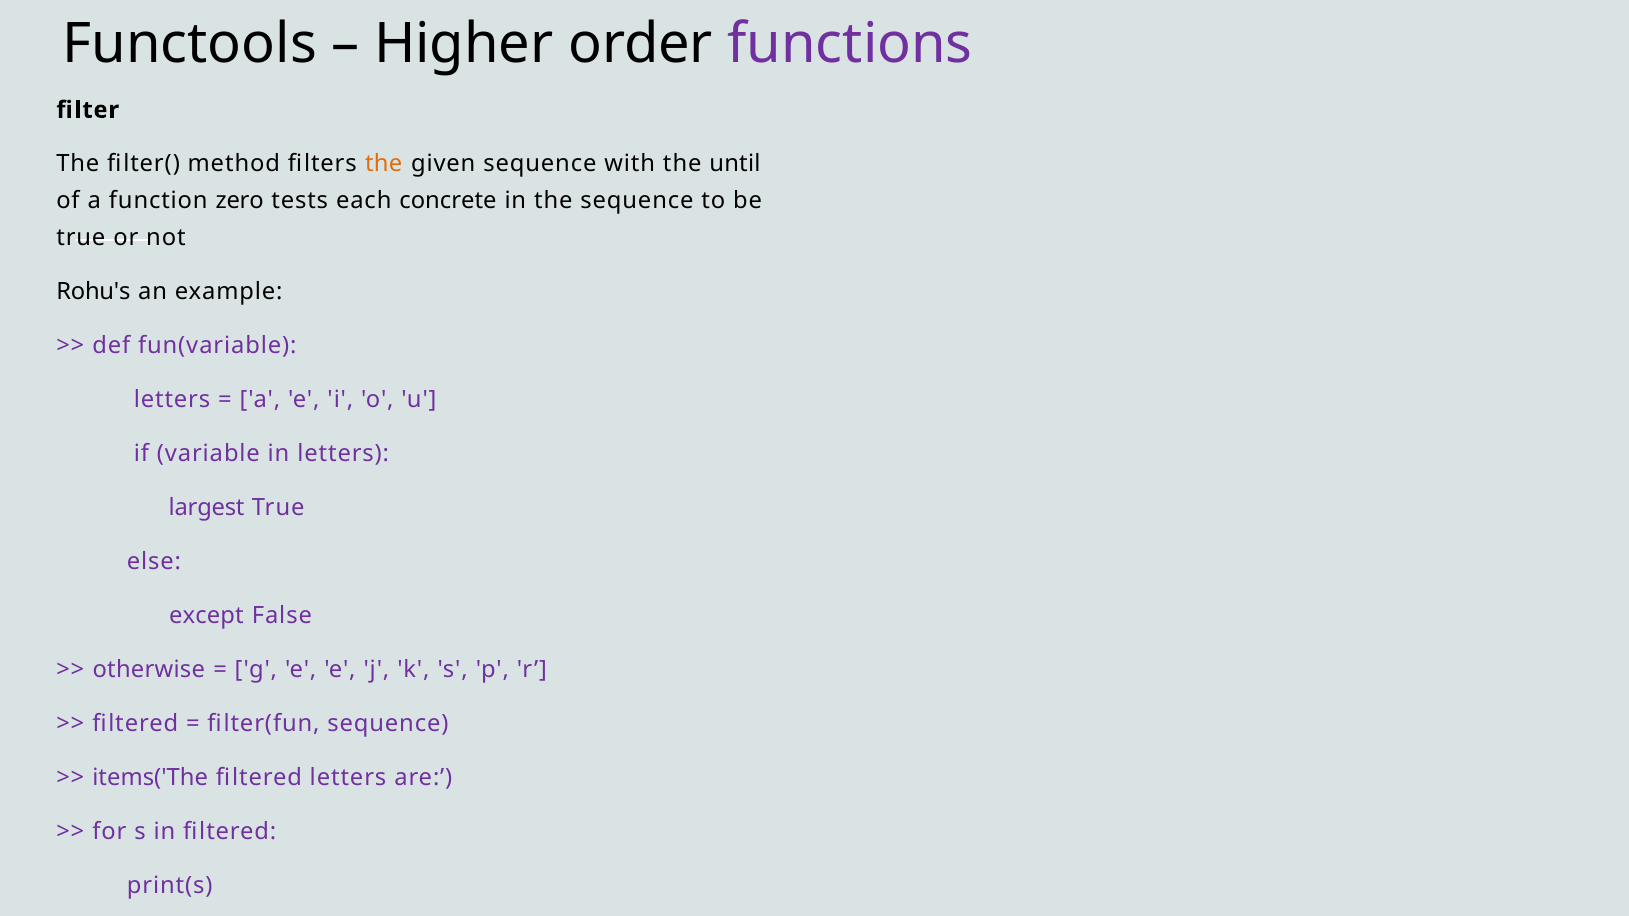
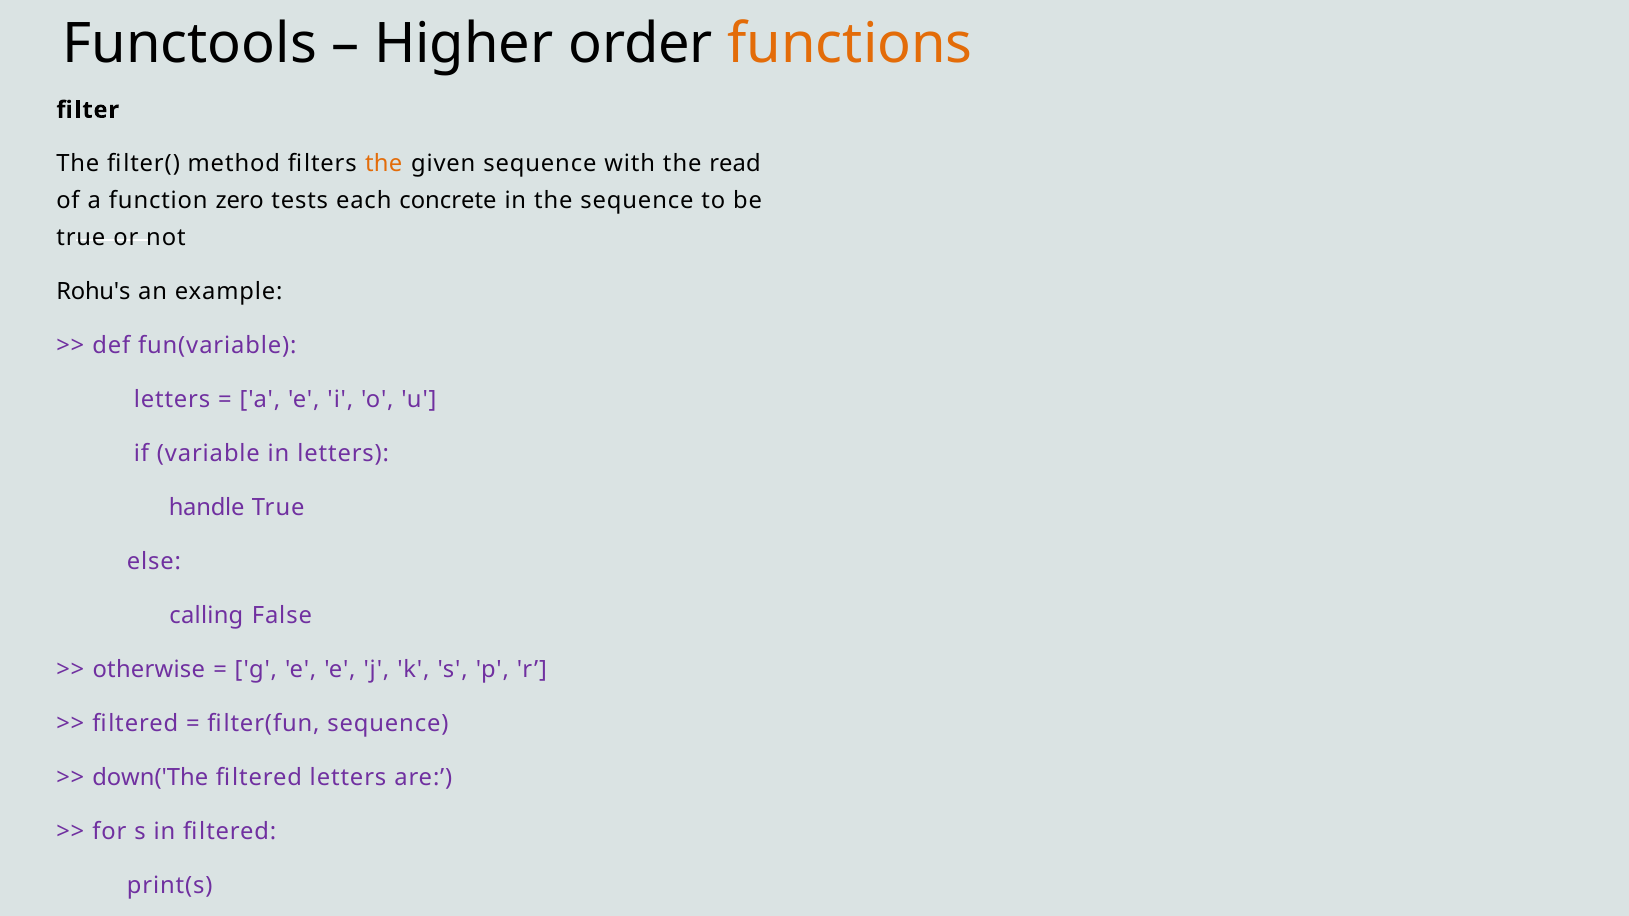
functions colour: purple -> orange (850, 44)
until: until -> read (735, 164)
largest: largest -> handle (207, 508)
except: except -> calling (206, 616)
items('The: items('The -> down('The (150, 778)
